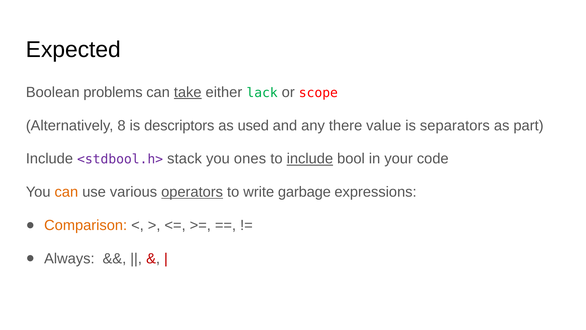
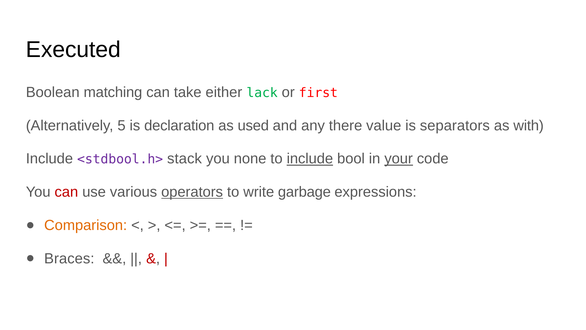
Expected: Expected -> Executed (73, 50)
problems: problems -> matching (113, 92)
take underline: present -> none (188, 92)
scope: scope -> first (318, 93)
8: 8 -> 5 (122, 125)
descriptors: descriptors -> declaration (179, 125)
part: part -> with (529, 125)
ones: ones -> none (250, 159)
your underline: none -> present (399, 159)
can colour: orange -> red (66, 192)
Always: Always -> Braces (69, 258)
